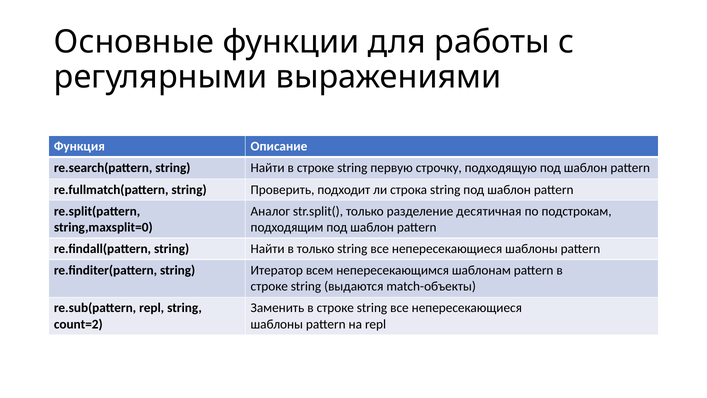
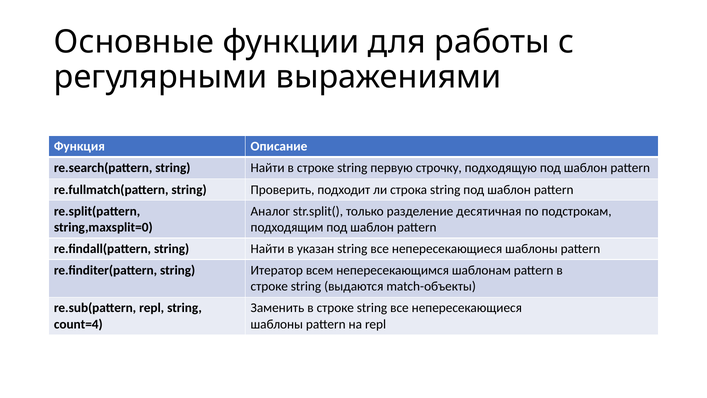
в только: только -> указан (316, 249)
count=2: count=2 -> count=4 (78, 324)
